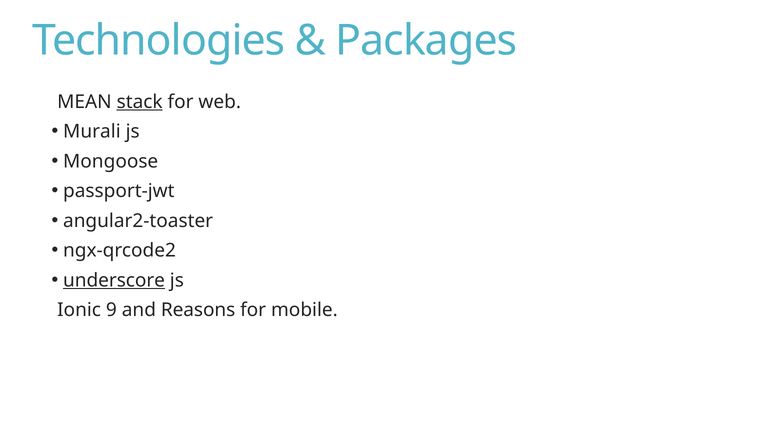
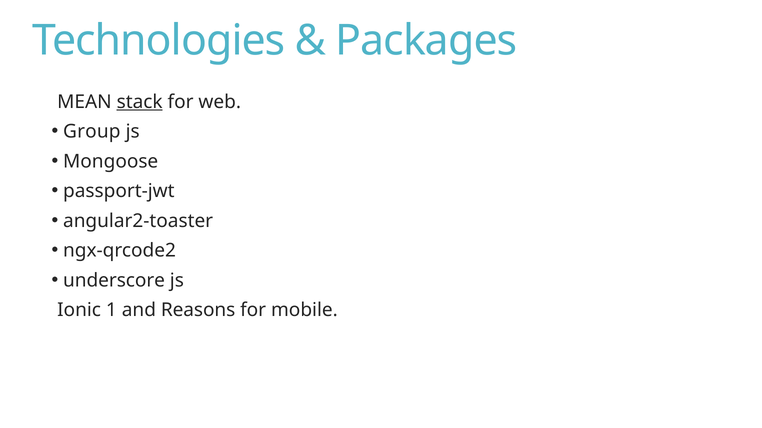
Murali: Murali -> Group (92, 132)
underscore underline: present -> none (114, 281)
9: 9 -> 1 (111, 310)
